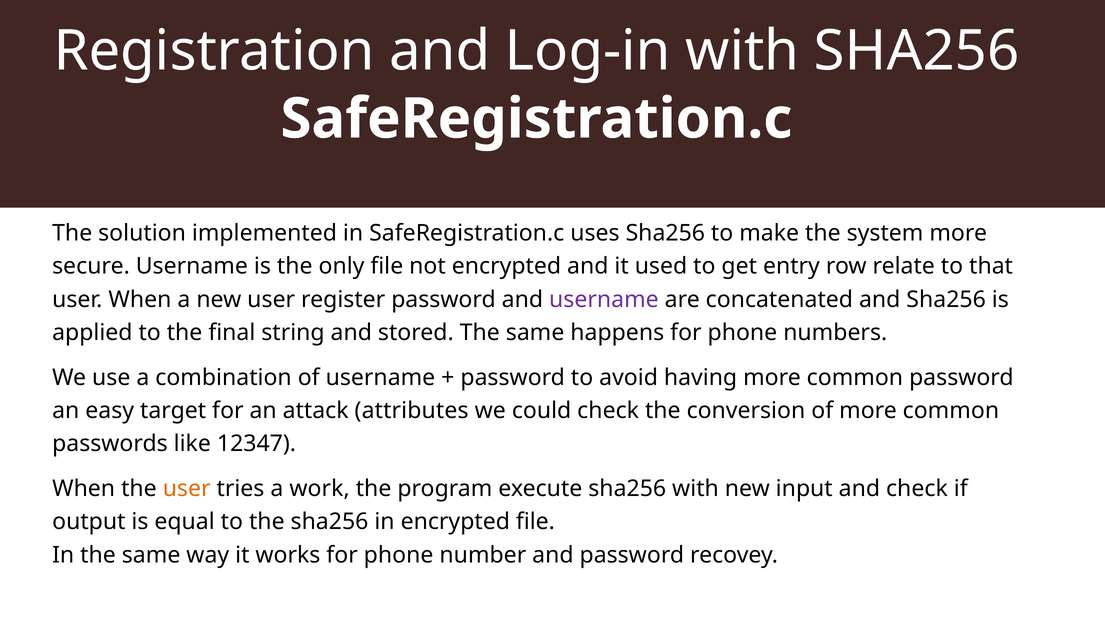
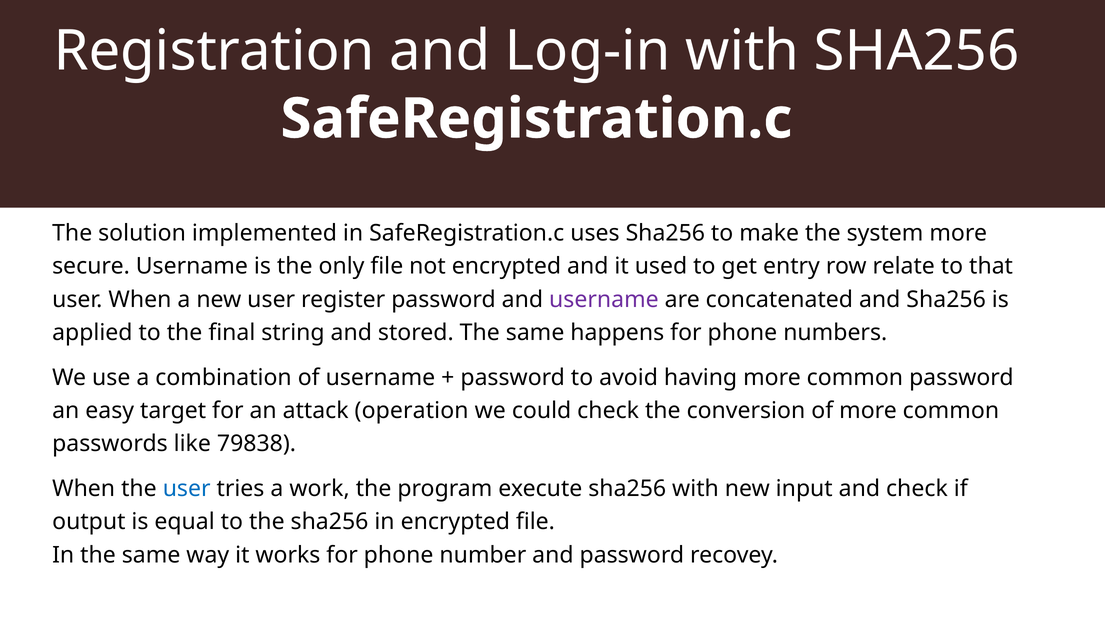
attributes: attributes -> operation (412, 410)
12347: 12347 -> 79838 (256, 444)
user colour: orange -> blue (187, 488)
